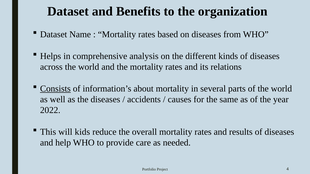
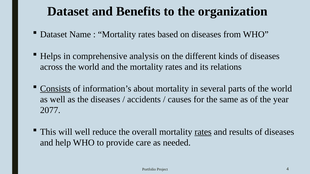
2022: 2022 -> 2077 (50, 110)
will kids: kids -> well (82, 132)
rates underline: none -> present (203, 132)
